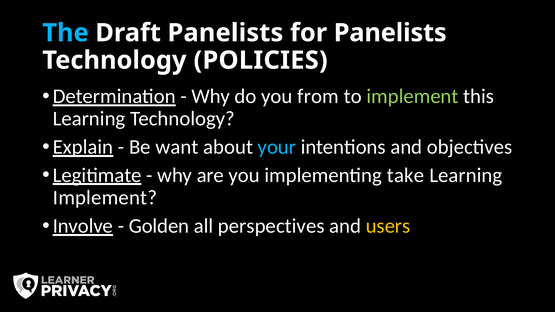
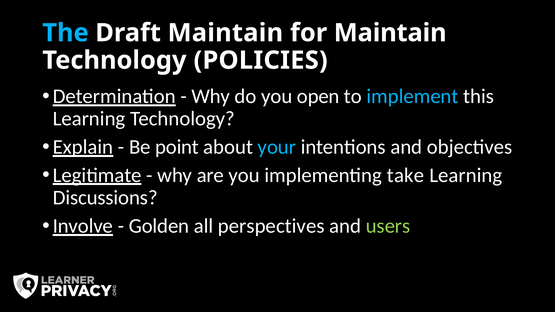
Draft Panelists: Panelists -> Maintain (225, 33)
for Panelists: Panelists -> Maintain (390, 33)
from: from -> open (318, 96)
implement colour: light green -> light blue (412, 96)
want: want -> point (177, 147)
Implement: Implement -> Discussions (105, 198)
users colour: yellow -> light green (388, 226)
